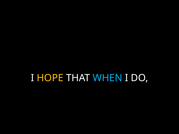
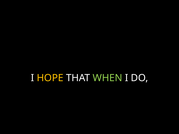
WHEN colour: light blue -> light green (107, 78)
